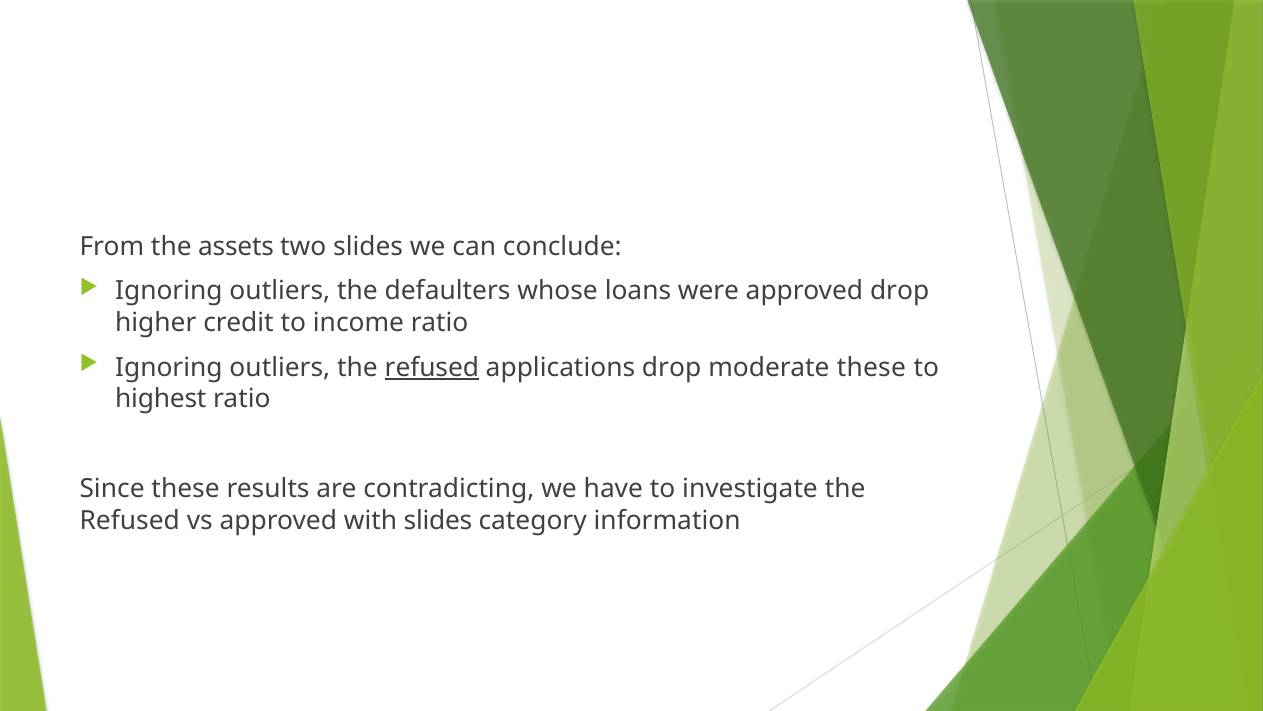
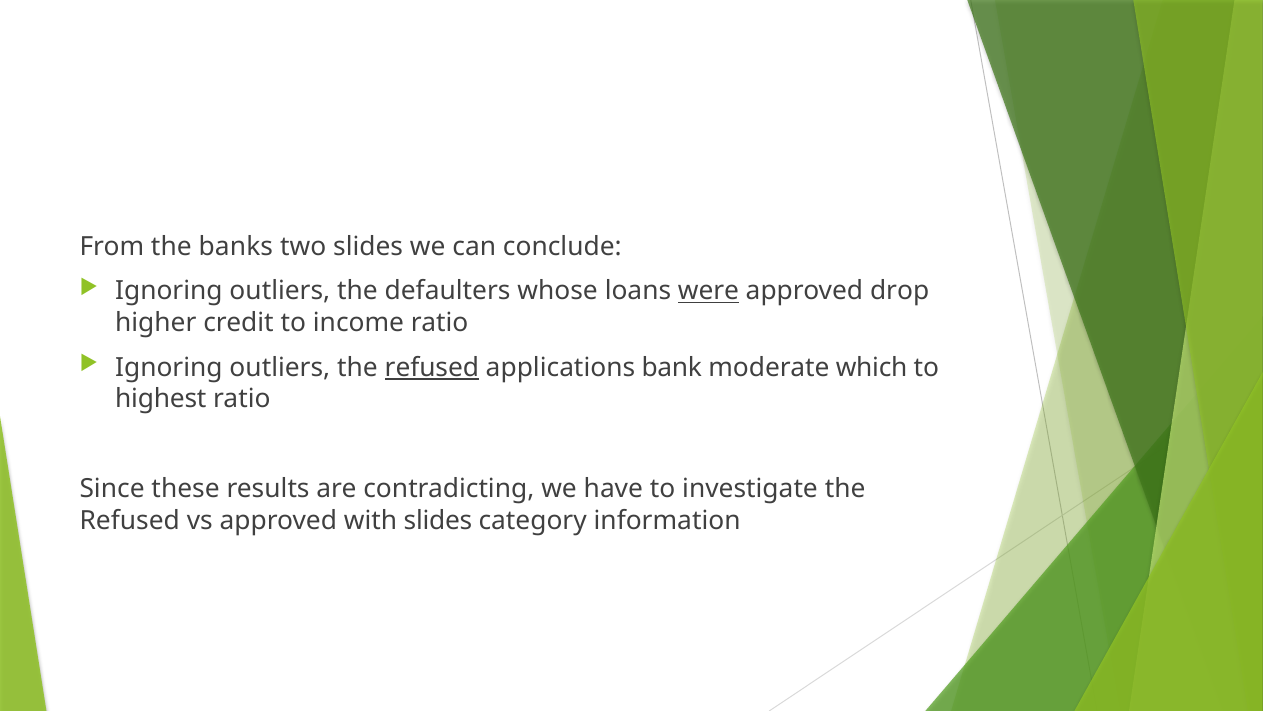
assets: assets -> banks (236, 246)
were underline: none -> present (708, 291)
applications drop: drop -> bank (672, 367)
moderate these: these -> which (872, 367)
